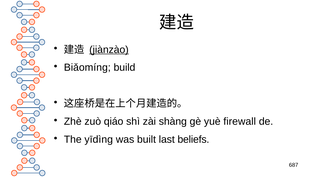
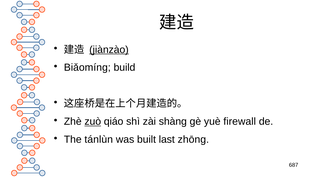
zuò underline: none -> present (93, 121)
yīdìng: yīdìng -> tánlùn (99, 139)
beliefs: beliefs -> zhōng (193, 139)
